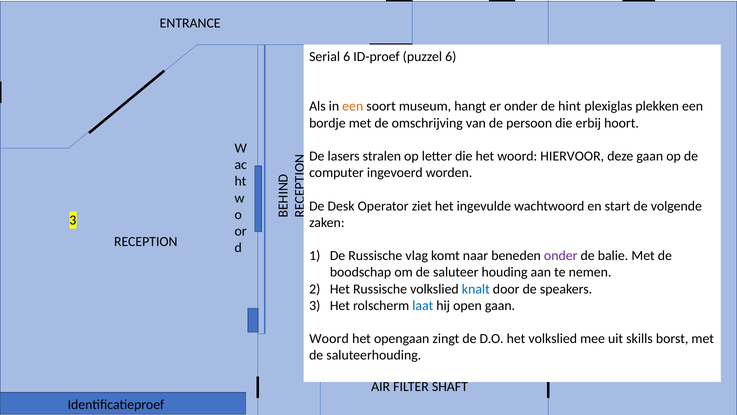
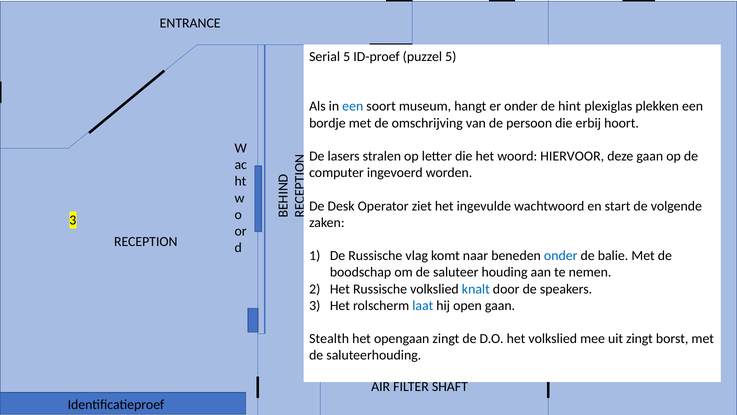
Serial 6: 6 -> 5 (347, 56)
puzzel 6: 6 -> 5 (451, 56)
een colour: orange -> blue (353, 106)
onder colour: purple -> blue (561, 255)
Woord: Woord -> Stealth (329, 338)
uit skills: skills -> zingt (640, 338)
